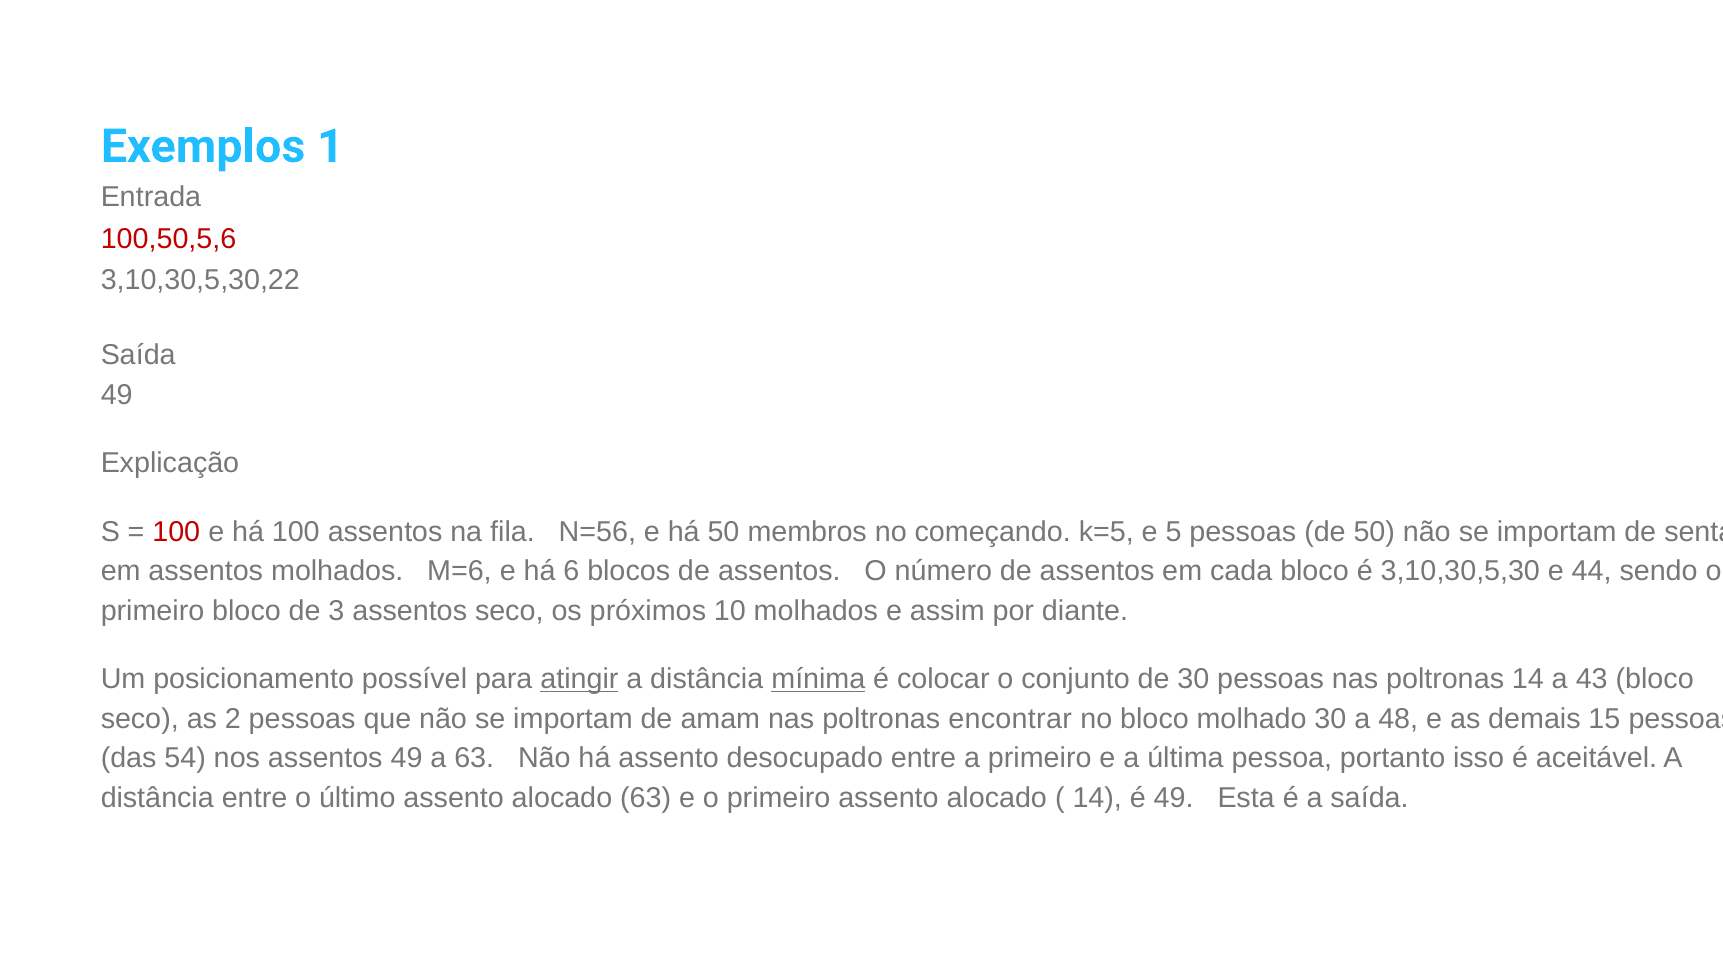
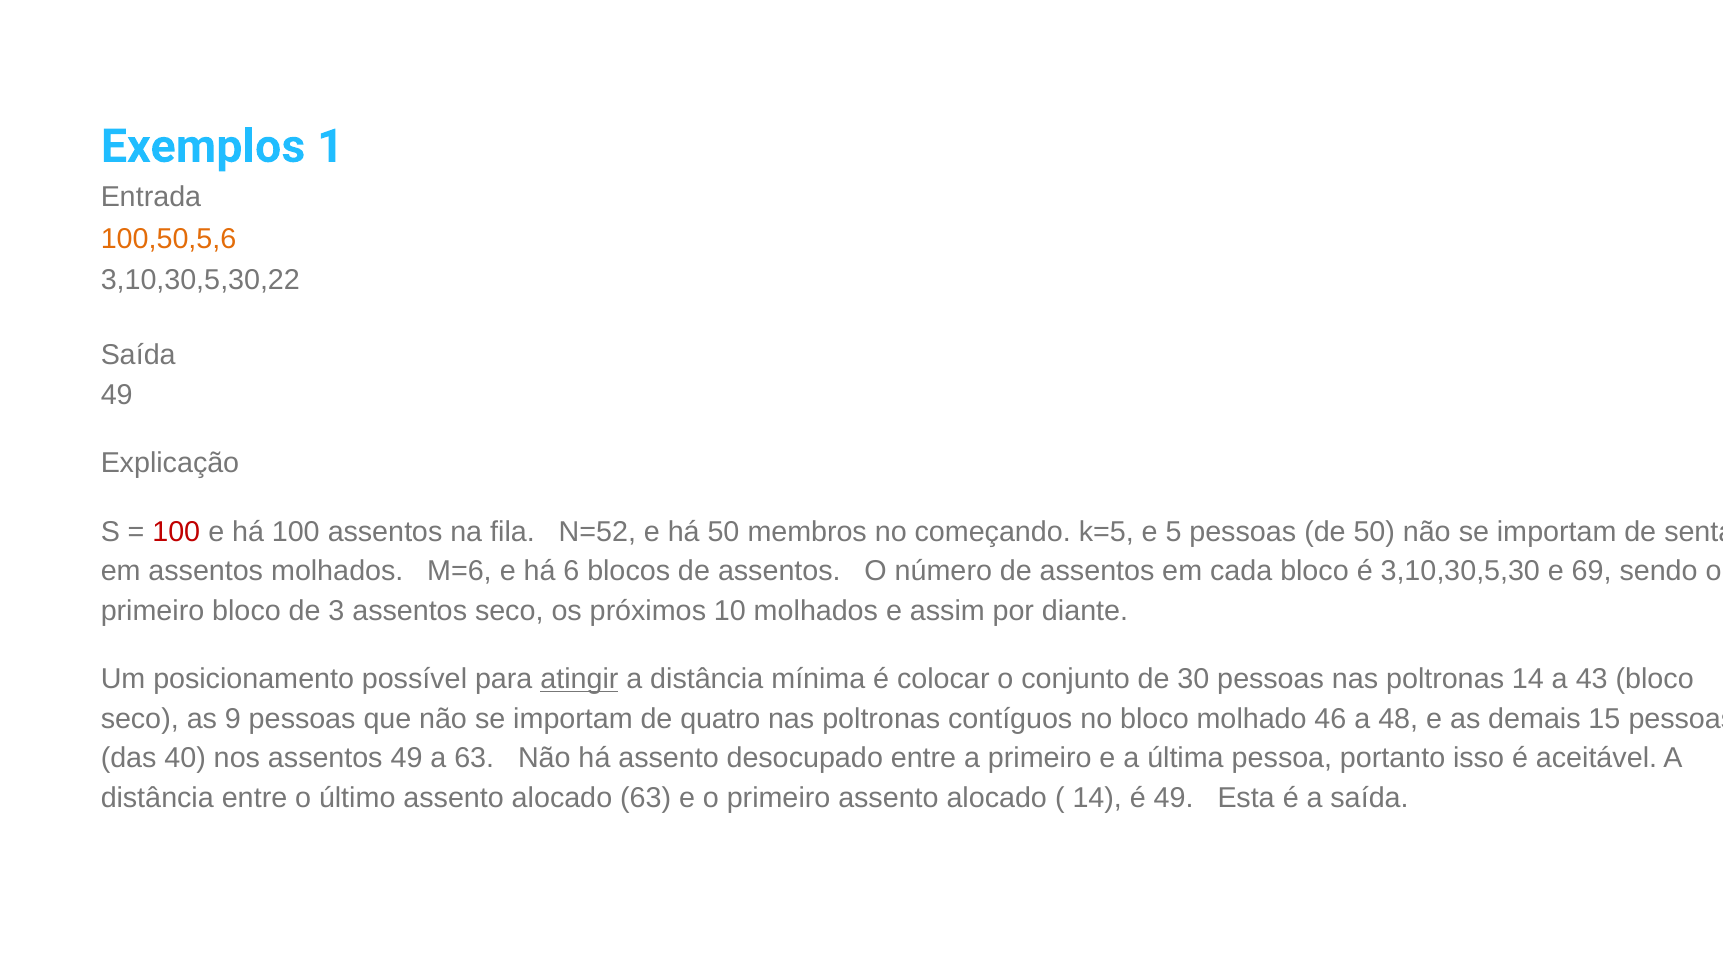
100,50,5,6 colour: red -> orange (169, 239)
N=56: N=56 -> N=52 (597, 532)
44: 44 -> 69 (1592, 571)
mínima underline: present -> none (818, 679)
2: 2 -> 9 (233, 719)
amam: amam -> quatro (720, 719)
encontrar: encontrar -> contíguos (1010, 719)
molhado 30: 30 -> 46 (1330, 719)
54: 54 -> 40 (185, 758)
